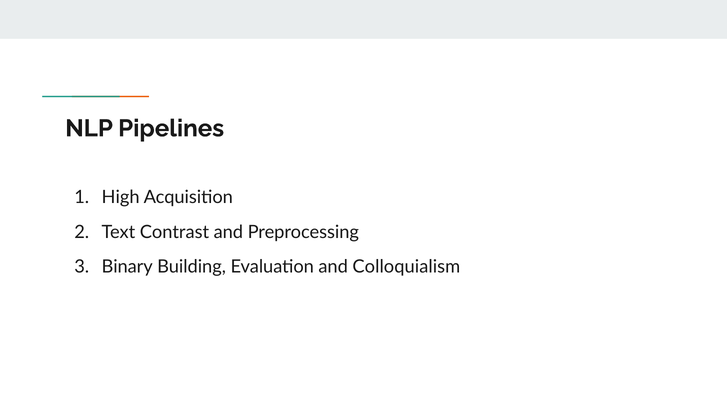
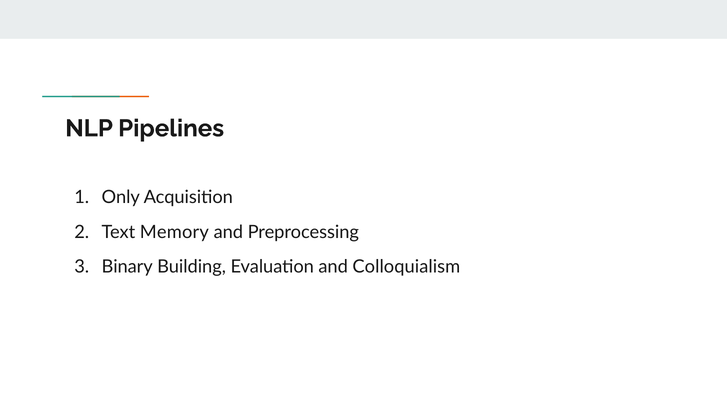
High: High -> Only (121, 197)
Contrast: Contrast -> Memory (174, 232)
